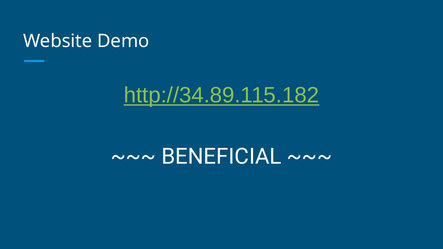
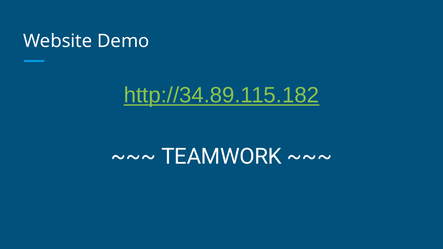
BENEFICIAL: BENEFICIAL -> TEAMWORK (222, 157)
